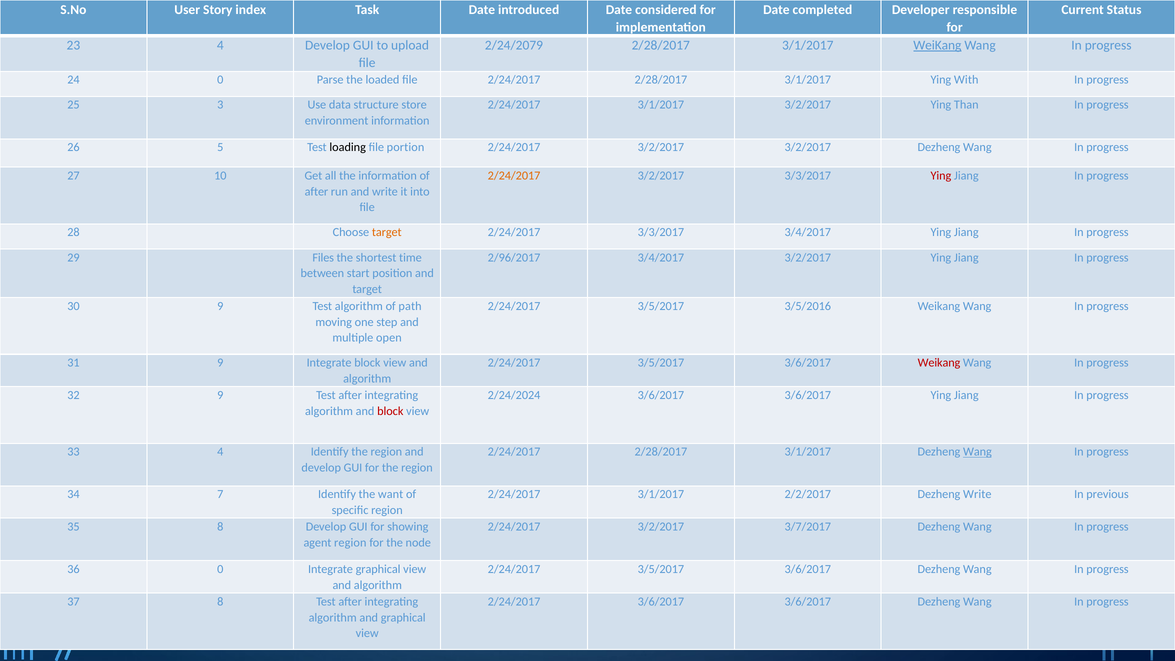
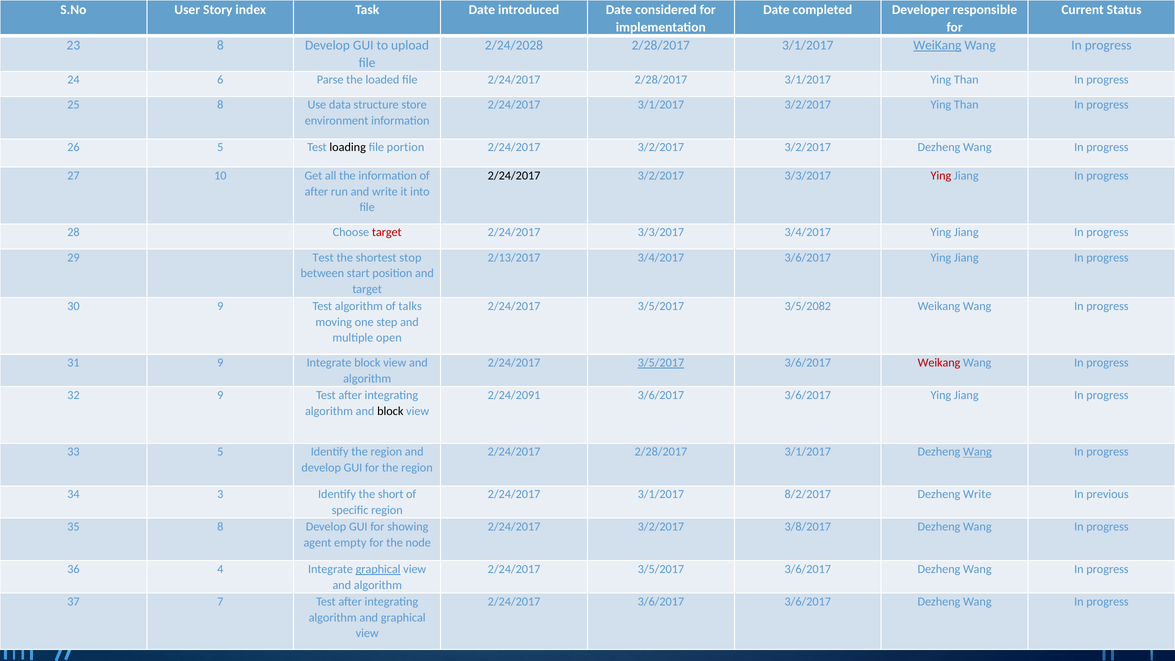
23 4: 4 -> 8 (220, 45)
2/24/2079: 2/24/2079 -> 2/24/2028 (514, 45)
24 0: 0 -> 6 (220, 80)
3/1/2017 Ying With: With -> Than (966, 80)
25 3: 3 -> 8 (220, 105)
2/24/2017 colour: orange -> black (514, 176)
target colour: orange -> red (387, 232)
29 Files: Files -> Test (323, 257)
time: time -> stop (410, 257)
2/96/2017: 2/96/2017 -> 2/13/2017 (514, 257)
3/4/2017 3/2/2017: 3/2/2017 -> 3/6/2017 (808, 257)
path: path -> talks (410, 306)
3/5/2016: 3/5/2016 -> 3/5/2082 (808, 306)
3/5/2017 underline: none -> present (661, 363)
2/24/2024: 2/24/2024 -> 2/24/2091 (514, 395)
block colour: red -> black (390, 411)
33 4: 4 -> 5 (220, 452)
7: 7 -> 3 (220, 494)
want: want -> short (391, 494)
2/2/2017: 2/2/2017 -> 8/2/2017 (808, 494)
3/7/2017: 3/7/2017 -> 3/8/2017 (808, 527)
agent region: region -> empty (350, 543)
36 0: 0 -> 4 (220, 569)
graphical underline: none -> present (378, 569)
37 8: 8 -> 7 (220, 602)
